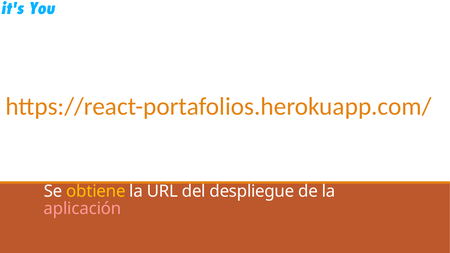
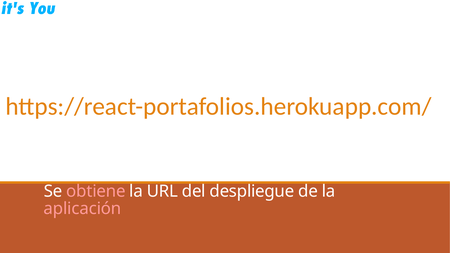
obtiene colour: yellow -> pink (96, 191)
